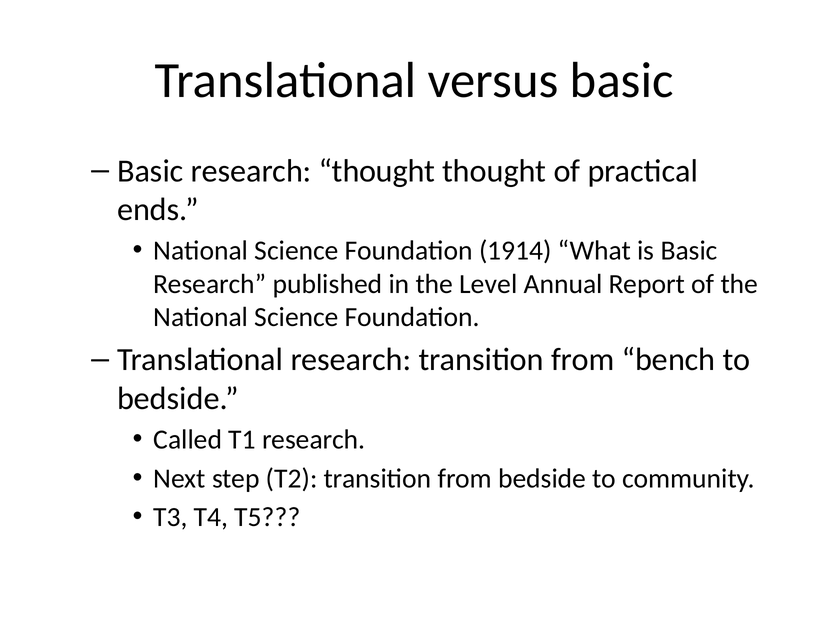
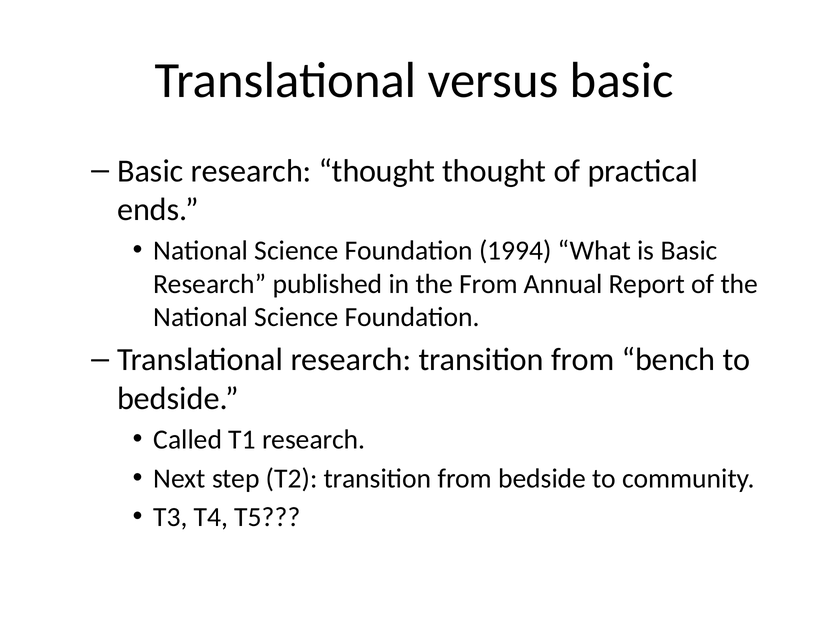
1914: 1914 -> 1994 (515, 251)
the Level: Level -> From (488, 284)
